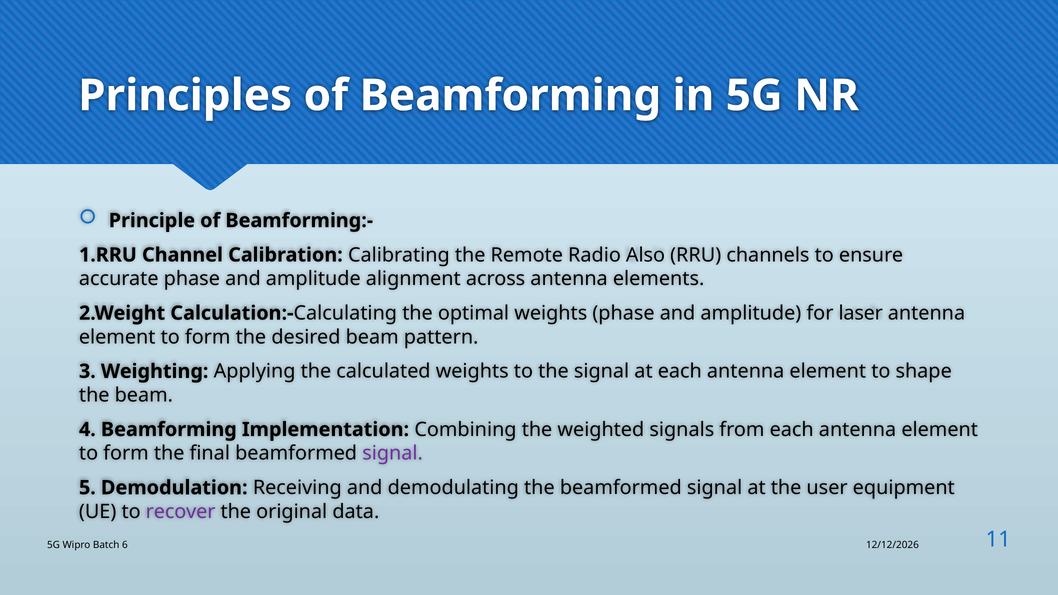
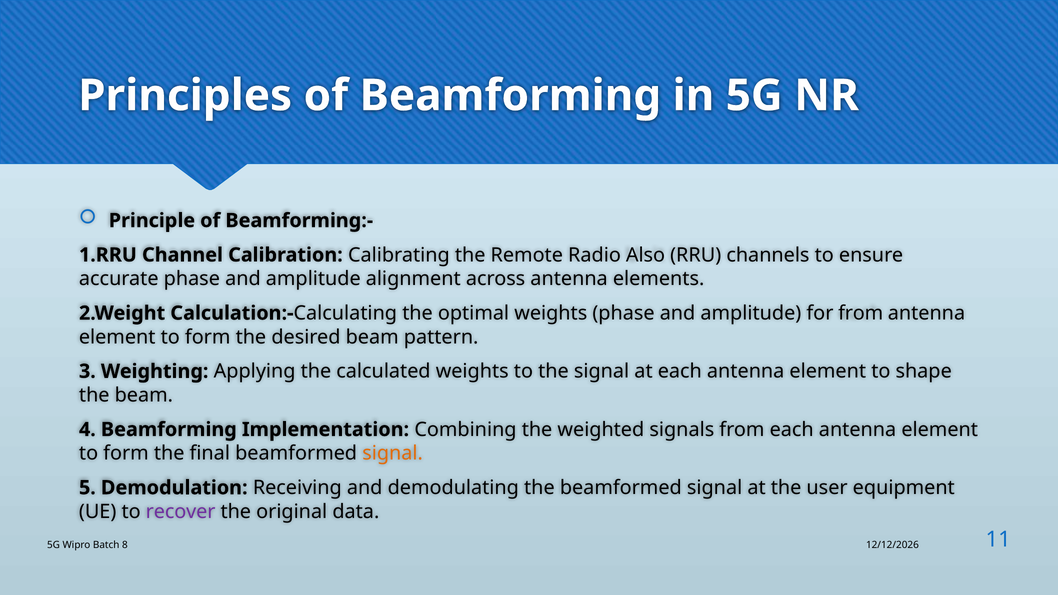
for laser: laser -> from (861, 313)
signal colour: purple -> orange (393, 453)
6: 6 -> 8 (125, 545)
